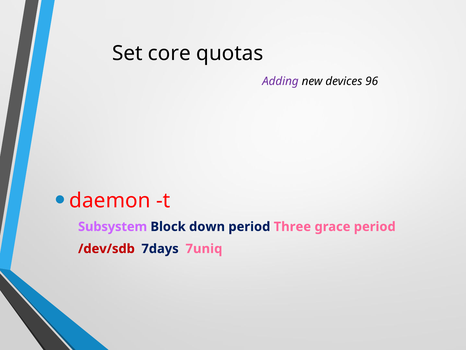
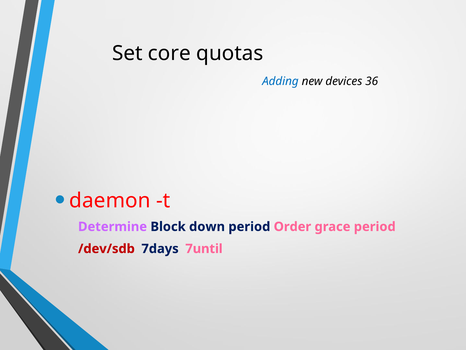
Adding colour: purple -> blue (280, 81)
96: 96 -> 36 (372, 81)
Subsystem: Subsystem -> Determine (113, 226)
Three: Three -> Order (292, 226)
7uniq: 7uniq -> 7until (204, 248)
